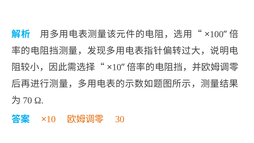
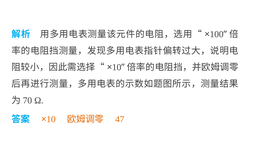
30: 30 -> 47 (120, 119)
